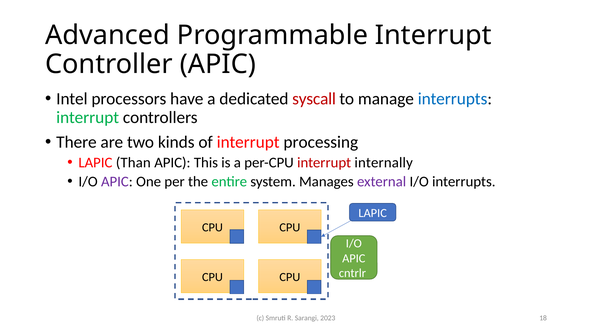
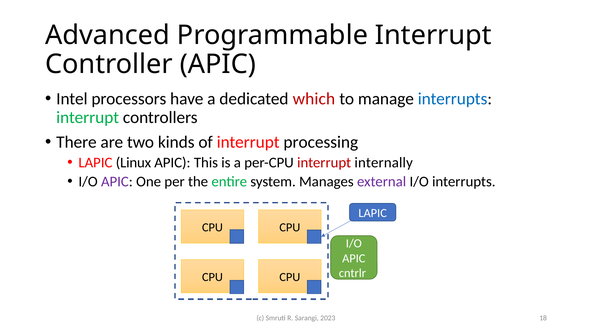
syscall: syscall -> which (314, 99)
Than: Than -> Linux (133, 163)
